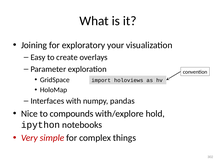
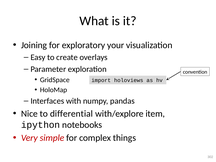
compounds: compounds -> differential (71, 114)
hold: hold -> item (155, 114)
